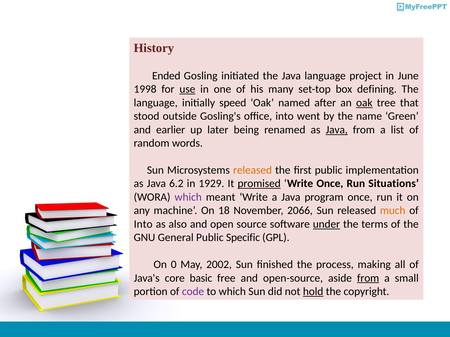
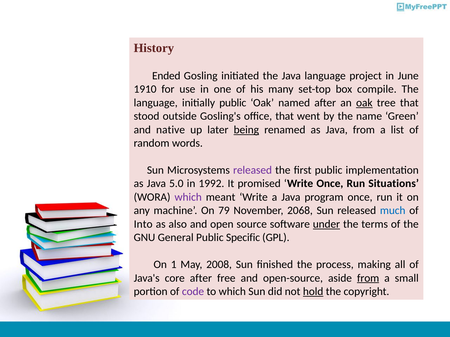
1998: 1998 -> 1910 (145, 89)
use underline: present -> none (187, 89)
defining: defining -> compile (377, 89)
initially speed: speed -> public (233, 103)
office into: into -> that (285, 116)
earlier: earlier -> native (171, 130)
being underline: none -> present (246, 130)
Java underline: present -> none (337, 130)
released colour: orange -> purple (253, 170)
6.2: 6.2 -> 5.0 (176, 184)
1929: 1929 -> 1992 (211, 184)
promised underline: present -> none (259, 184)
18: 18 -> 79 (224, 211)
2066: 2066 -> 2068 (300, 211)
much colour: orange -> blue (393, 211)
0: 0 -> 1 (174, 265)
2002: 2002 -> 2008 (219, 265)
core basic: basic -> after (201, 278)
